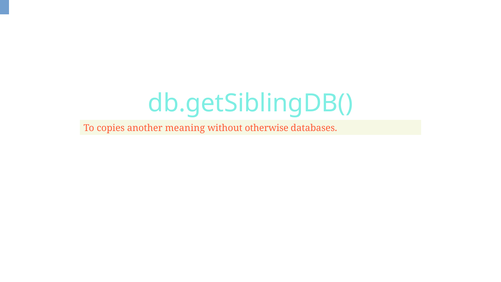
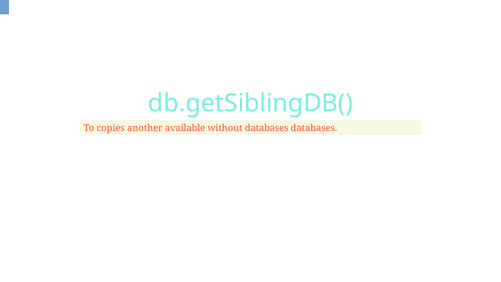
meaning: meaning -> available (185, 128)
without otherwise: otherwise -> databases (267, 128)
